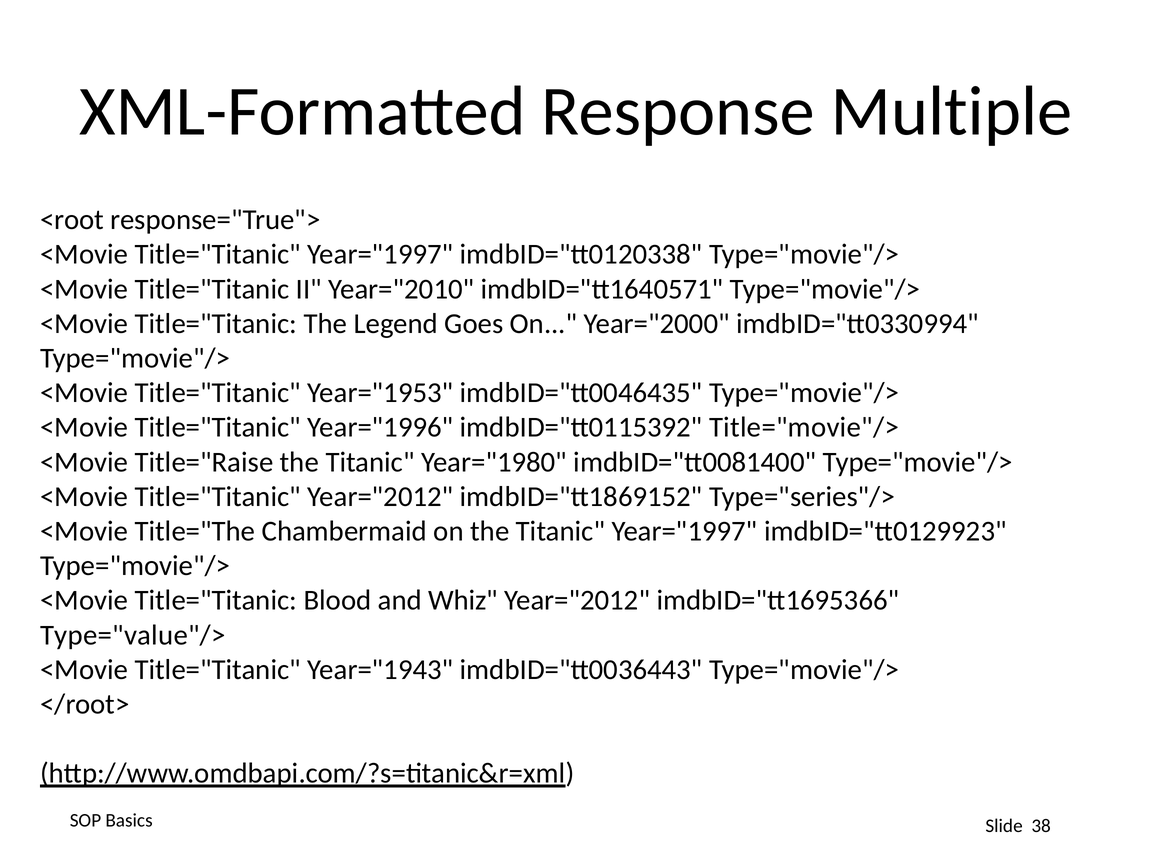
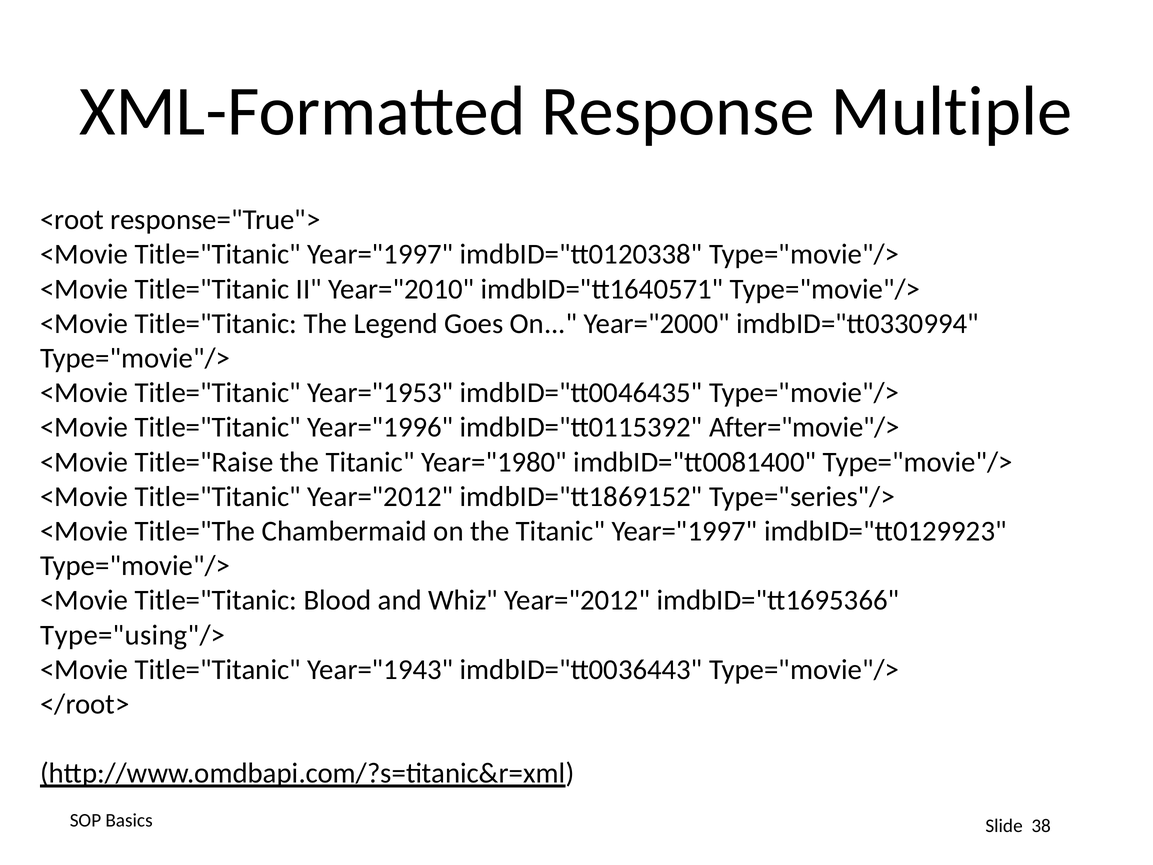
Title="movie"/>: Title="movie"/> -> After="movie"/> (804, 427)
Type="value"/>: Type="value"/> -> Type="using"/> (133, 635)
